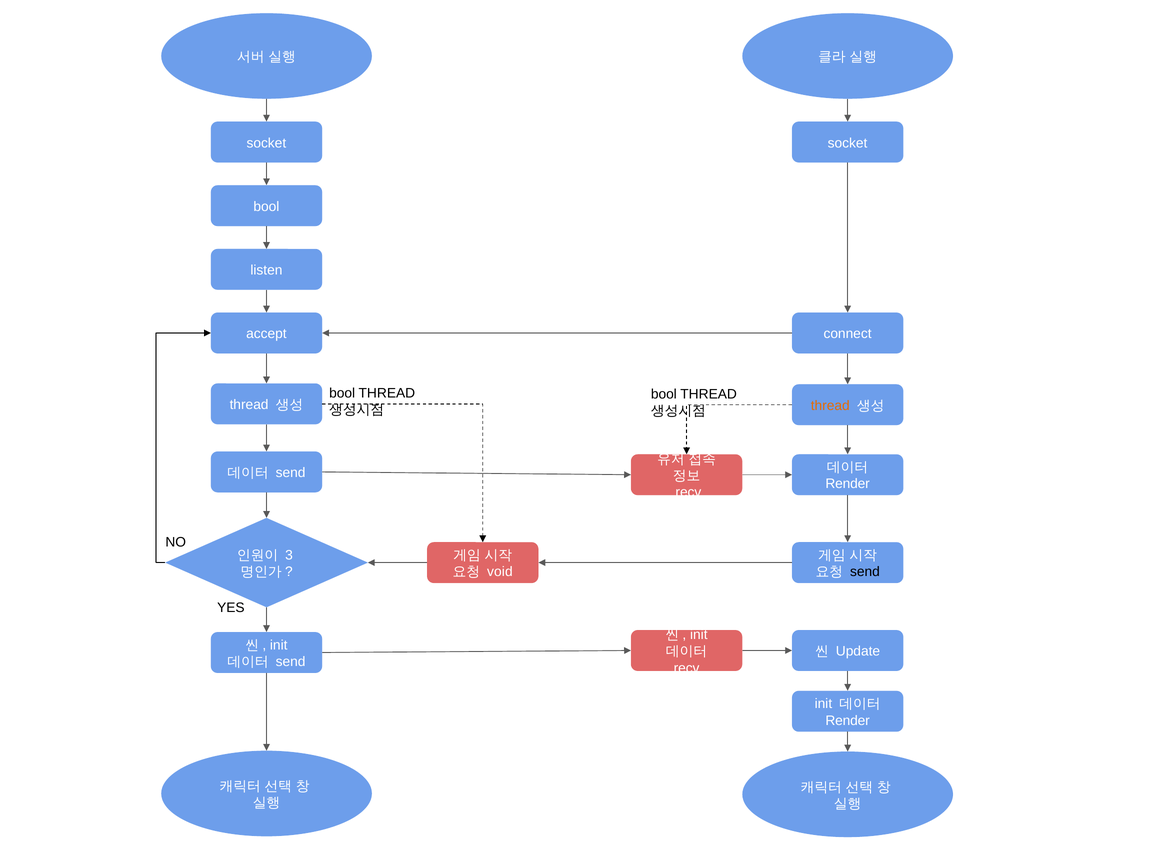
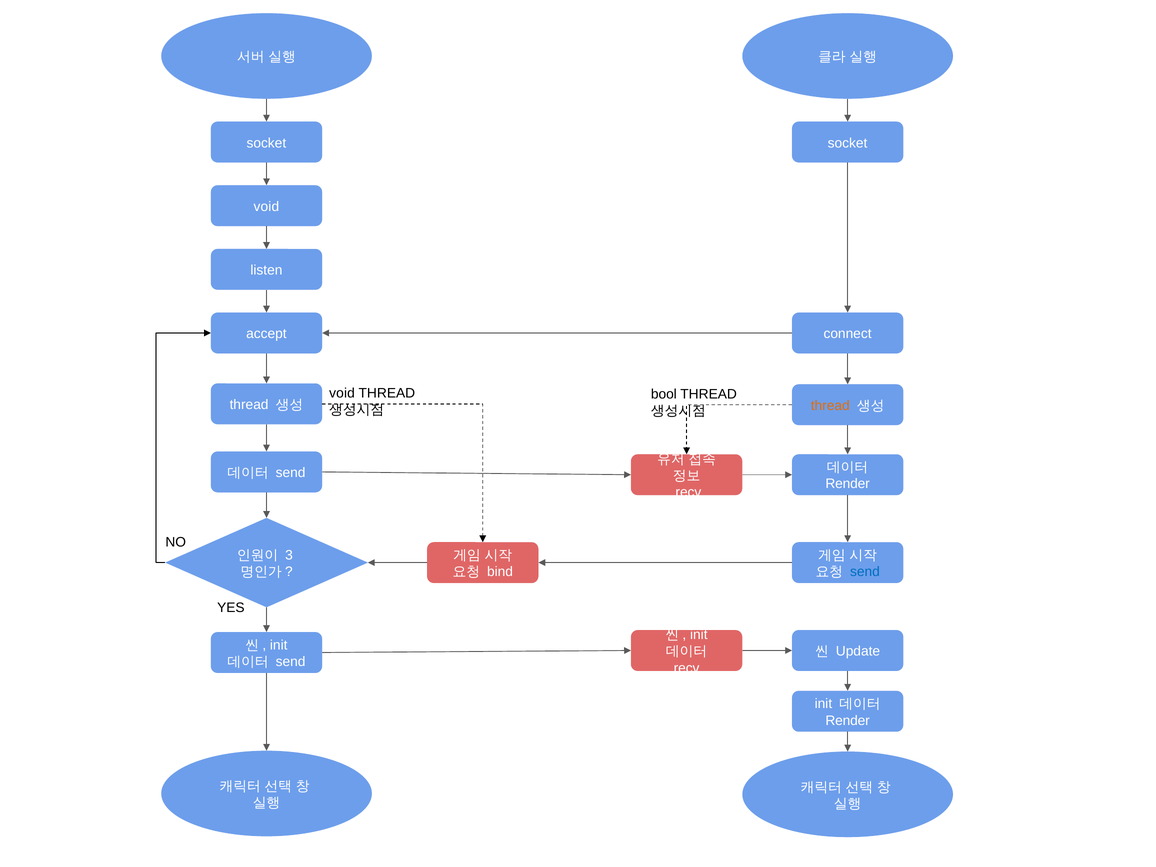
bool: bool -> void (266, 207)
bool: bool -> void (342, 393)
void: void -> bind (500, 572)
send colour: black -> blue (865, 572)
